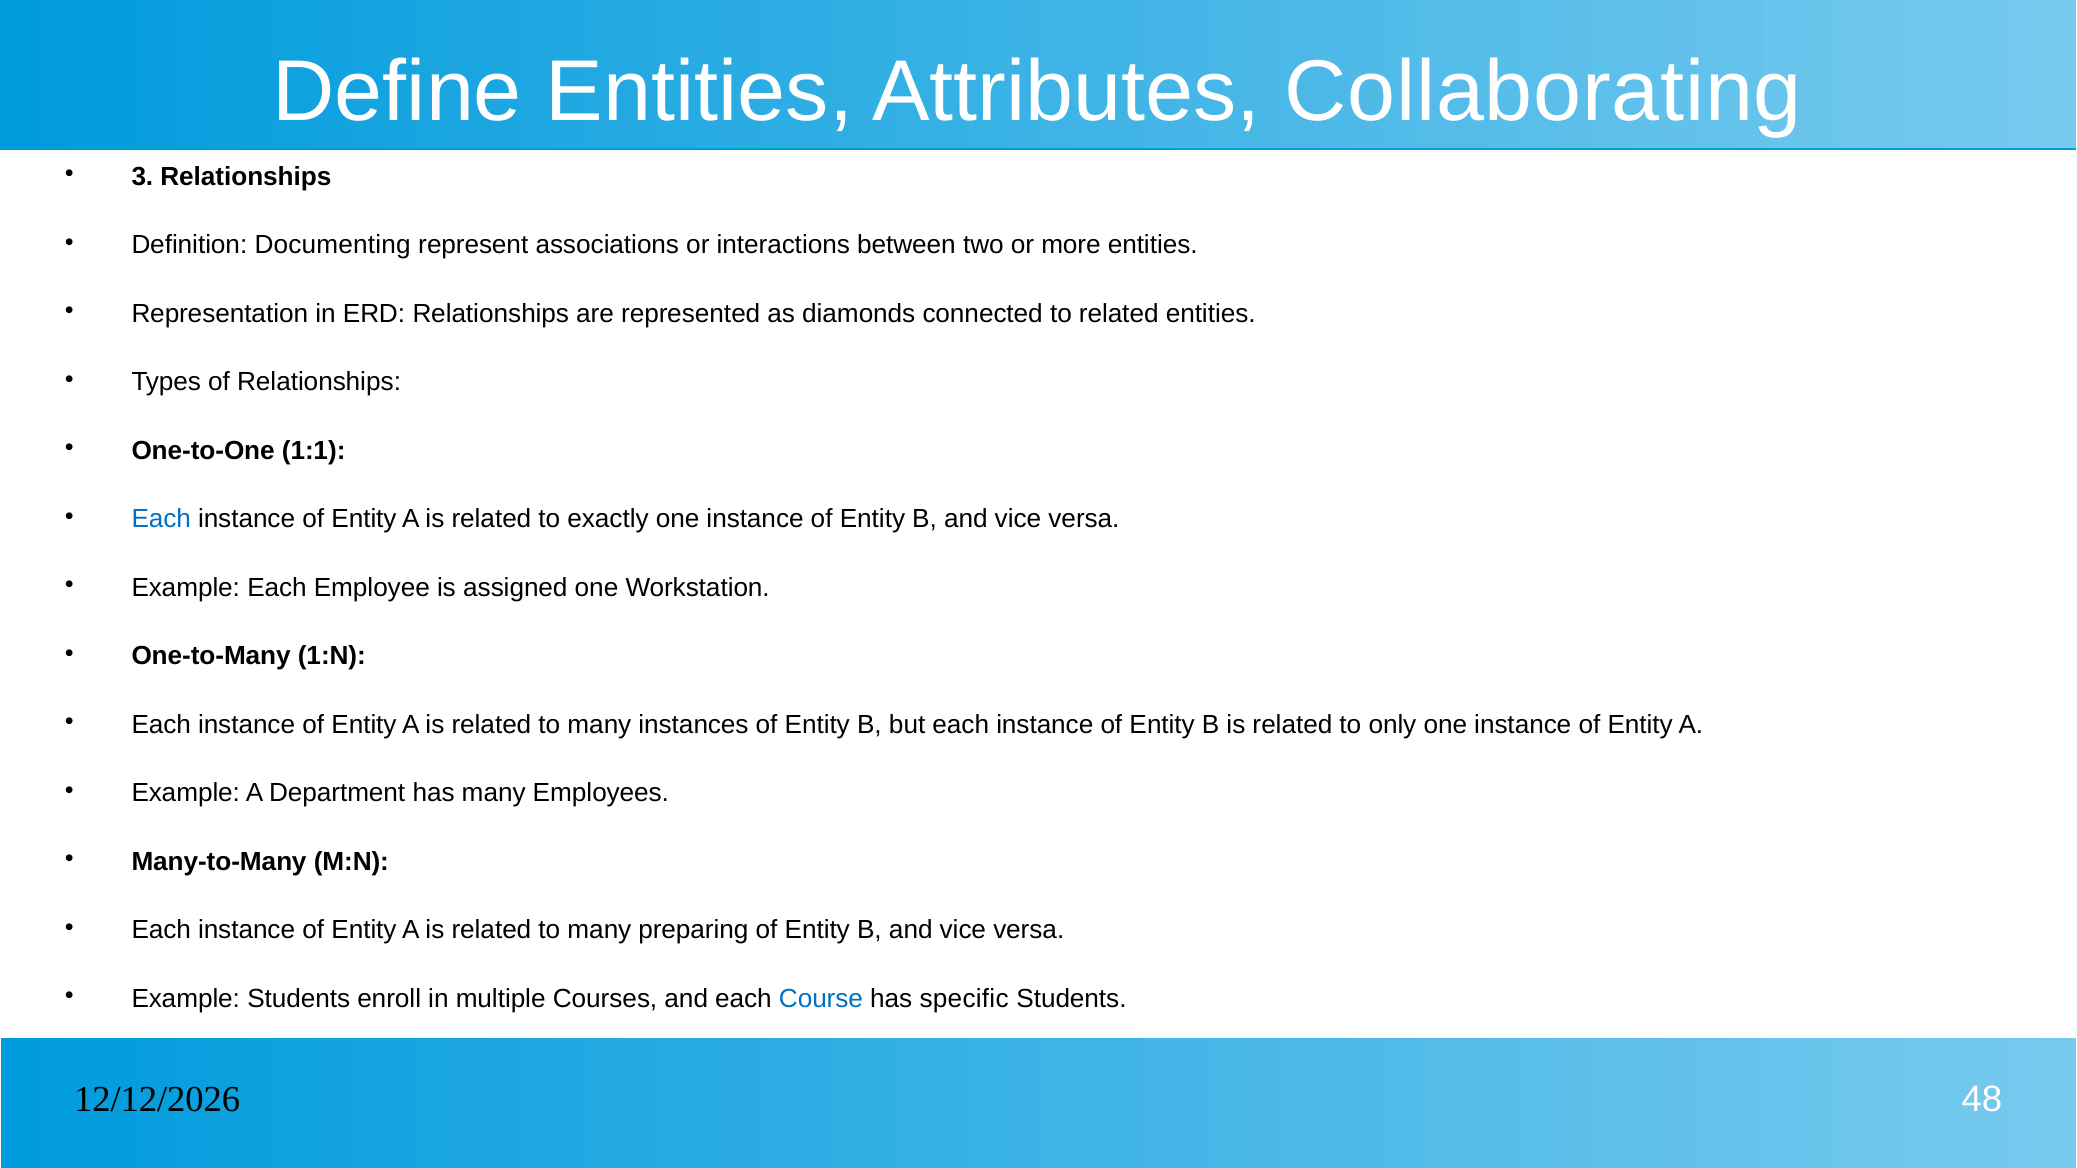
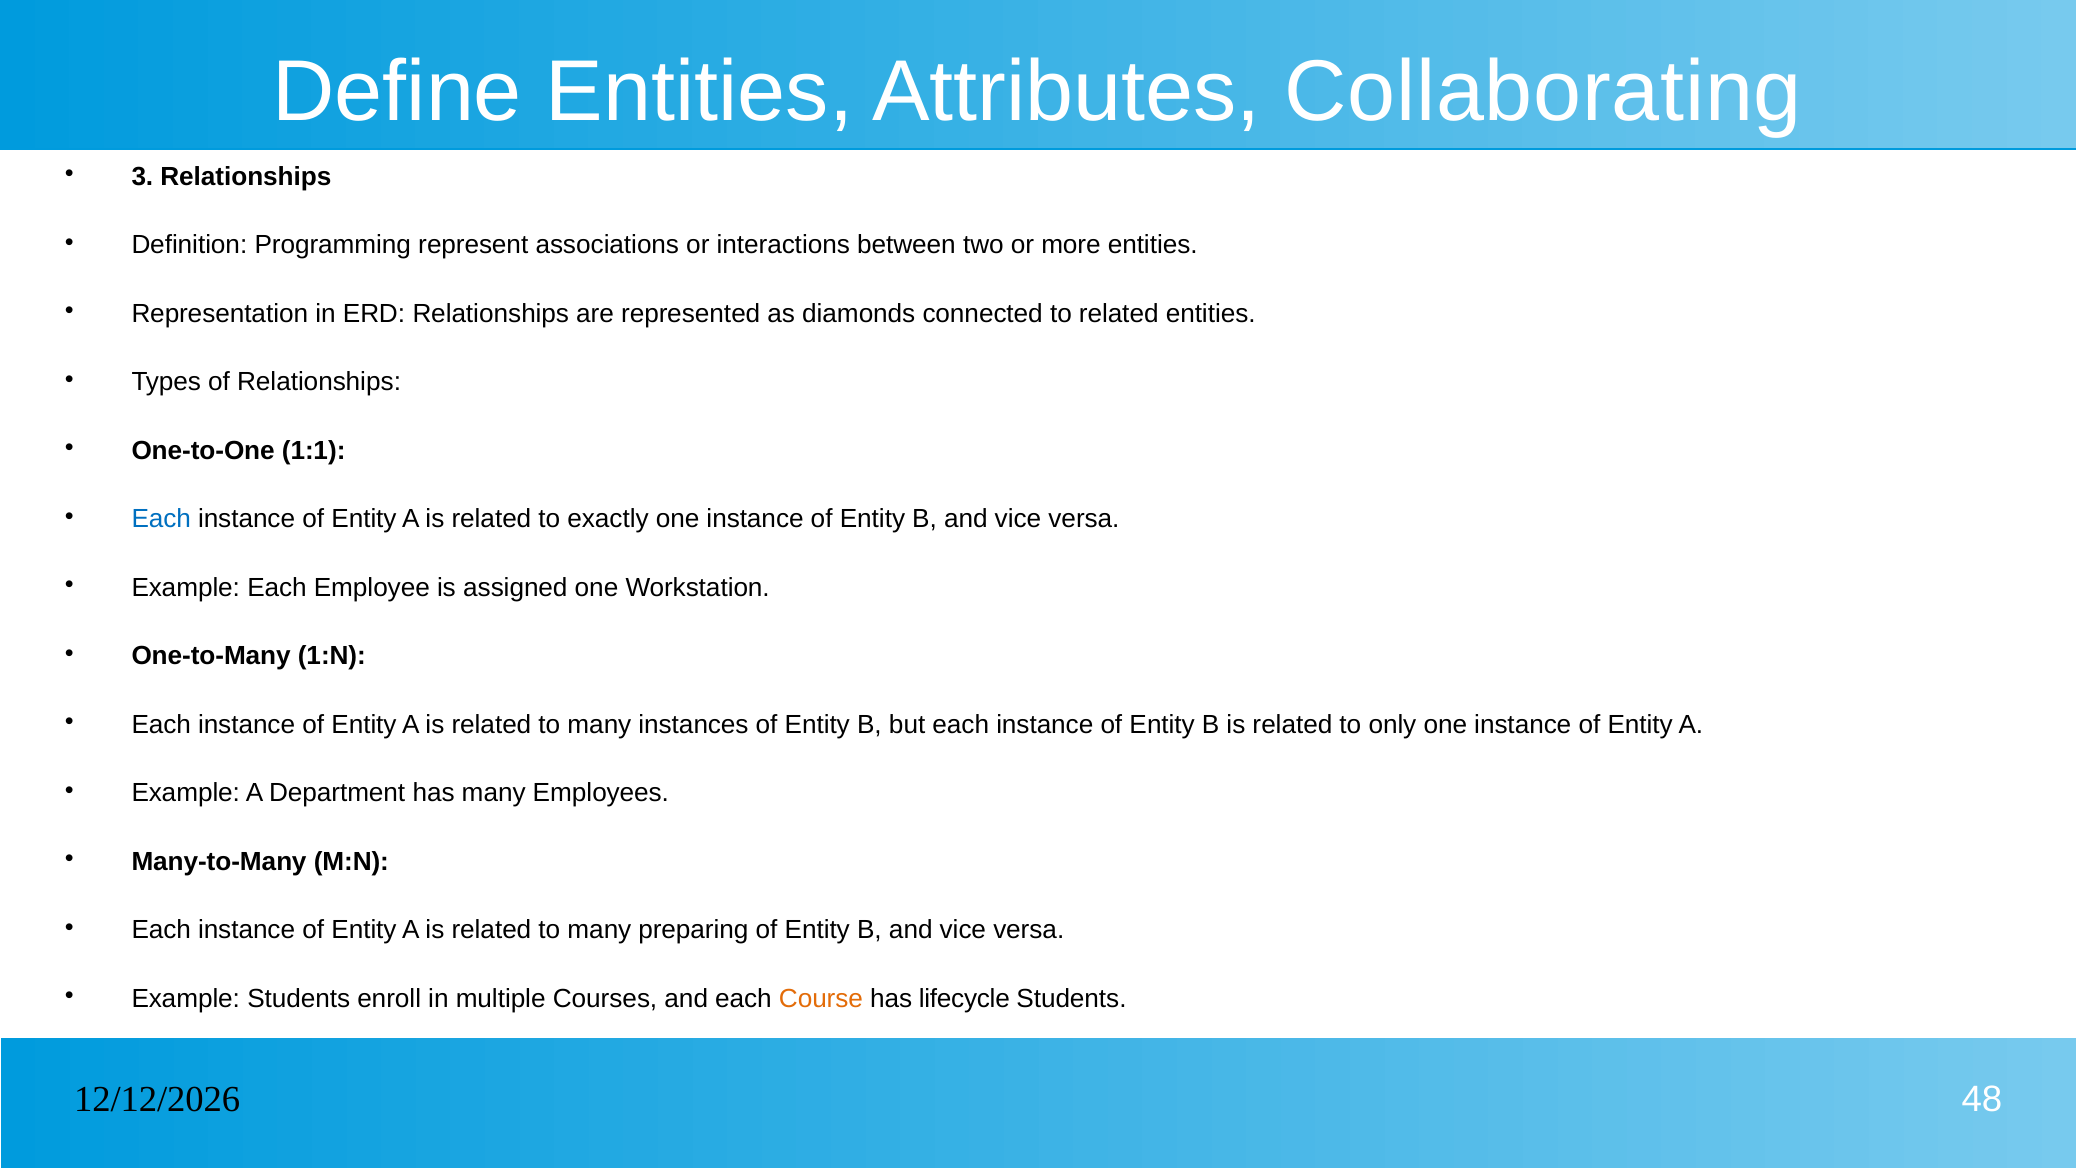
Documenting: Documenting -> Programming (333, 245)
Course colour: blue -> orange (821, 999)
specific: specific -> lifecycle (964, 999)
